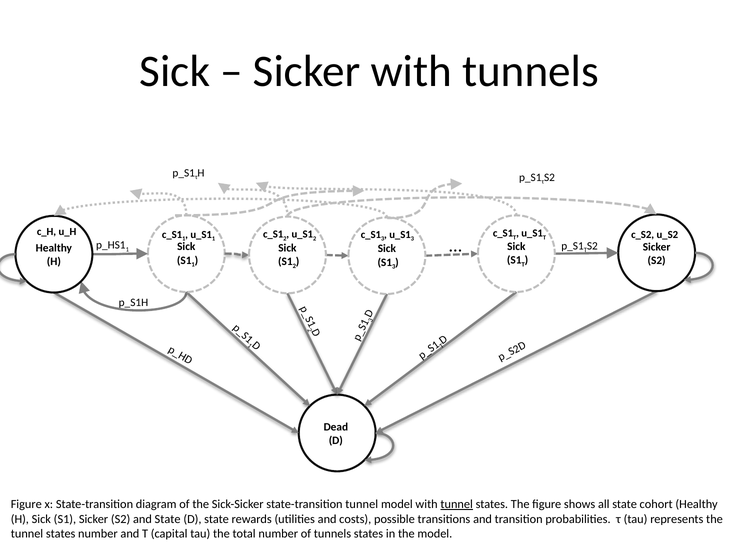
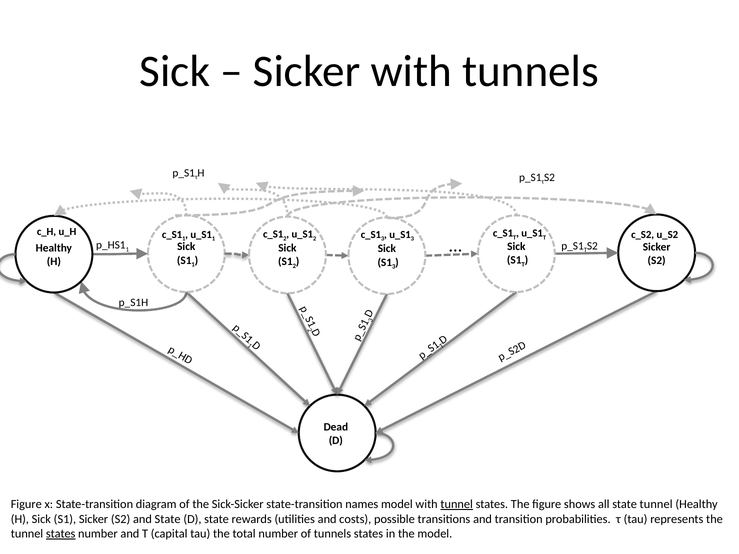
state-transition tunnel: tunnel -> names (362, 505)
state cohort: cohort -> tunnel (656, 505)
states underline: none -> present (61, 534)
